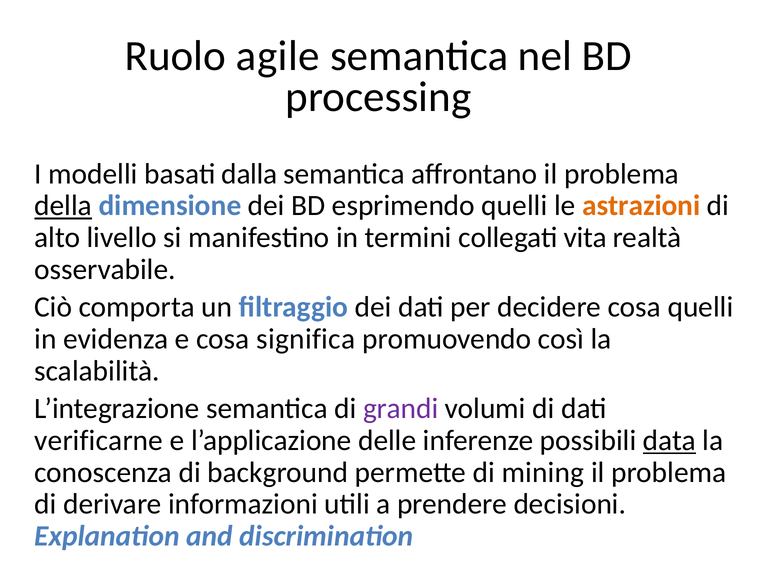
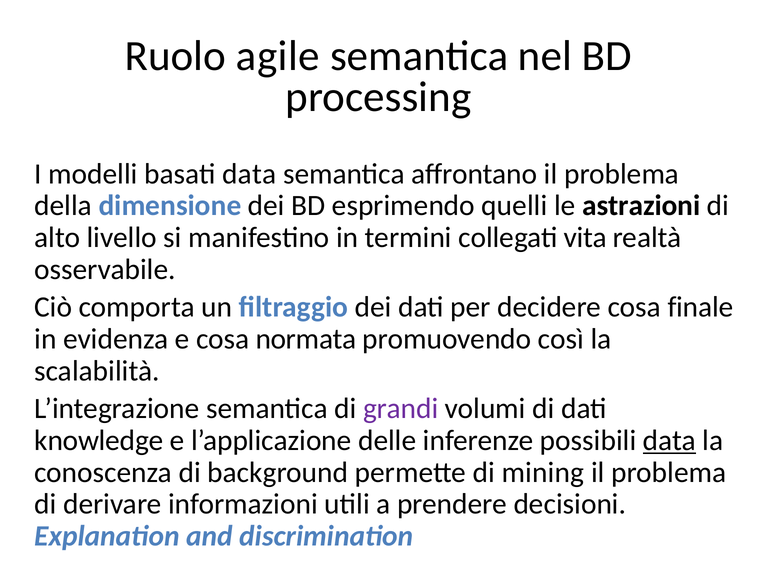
basati dalla: dalla -> data (249, 174)
della underline: present -> none (63, 206)
astrazioni colour: orange -> black (641, 206)
cosa quelli: quelli -> finale (701, 307)
significa: significa -> normata (306, 339)
verificarne: verificarne -> knowledge (99, 440)
